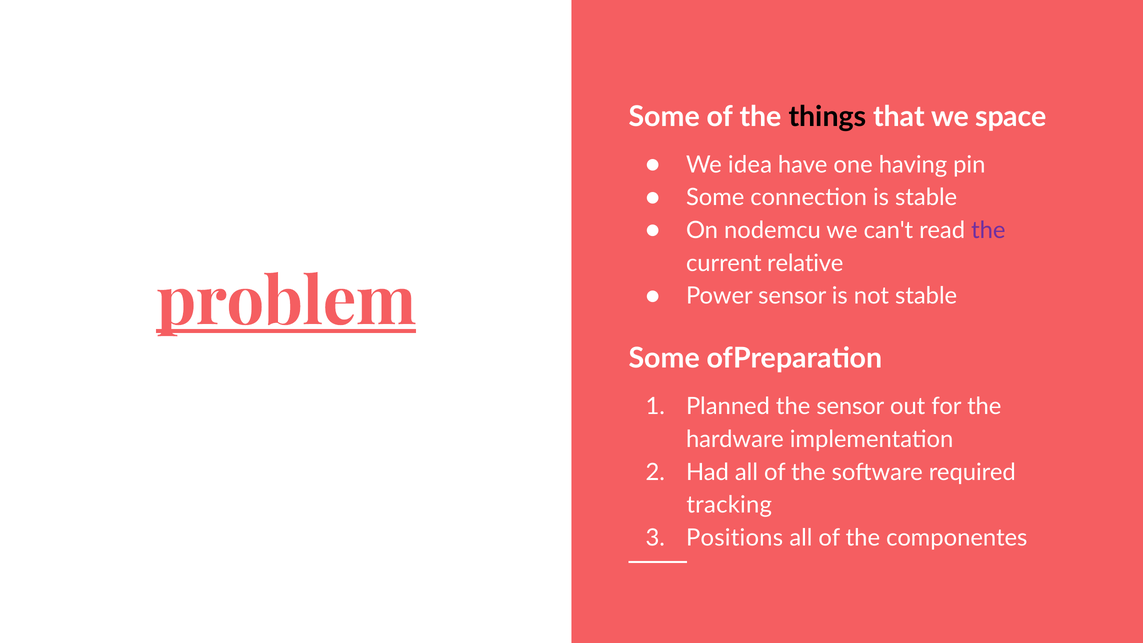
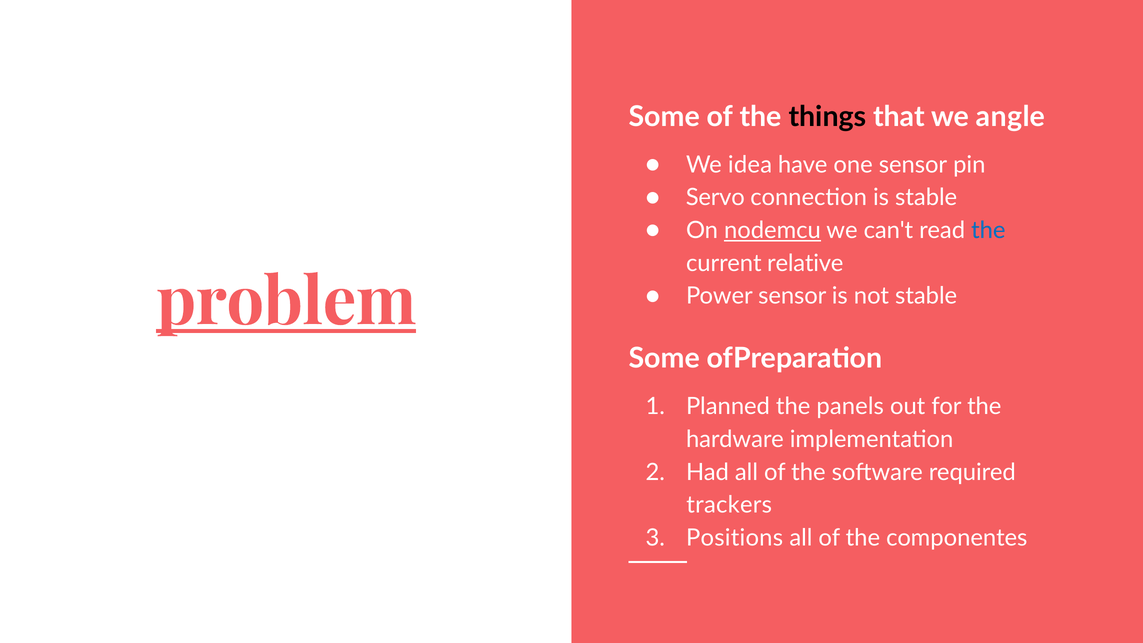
space: space -> angle (1011, 117)
one having: having -> sensor (913, 165)
Some: Some -> Servo (715, 198)
nodemcu underline: none -> present (772, 230)
the colour: purple -> blue (988, 230)
the sensor: sensor -> panels (850, 406)
tracking: tracking -> trackers (729, 505)
